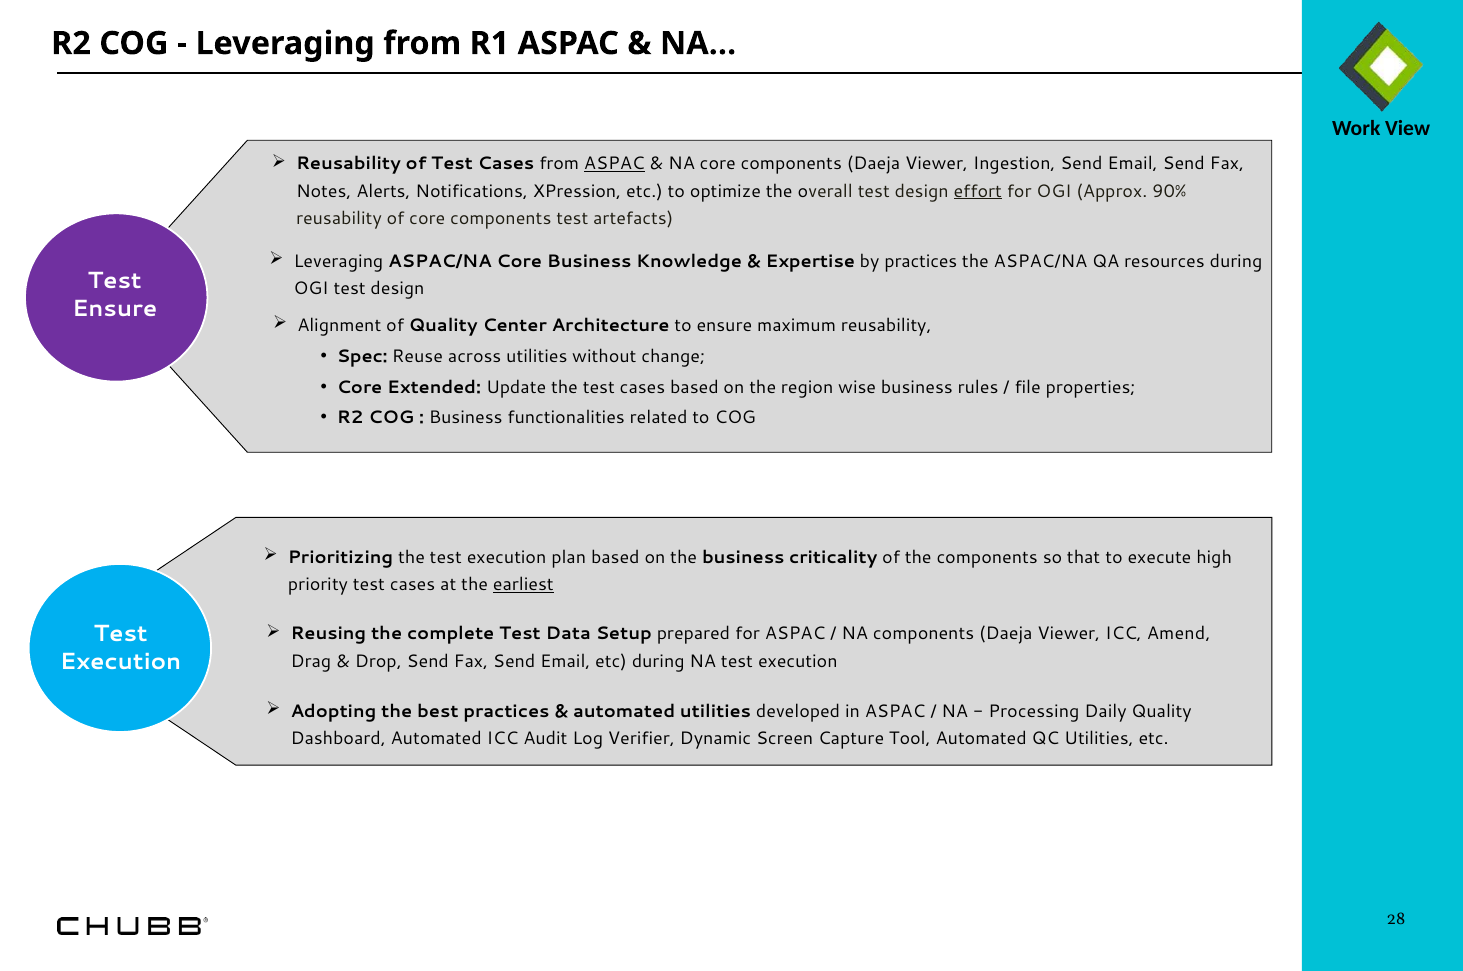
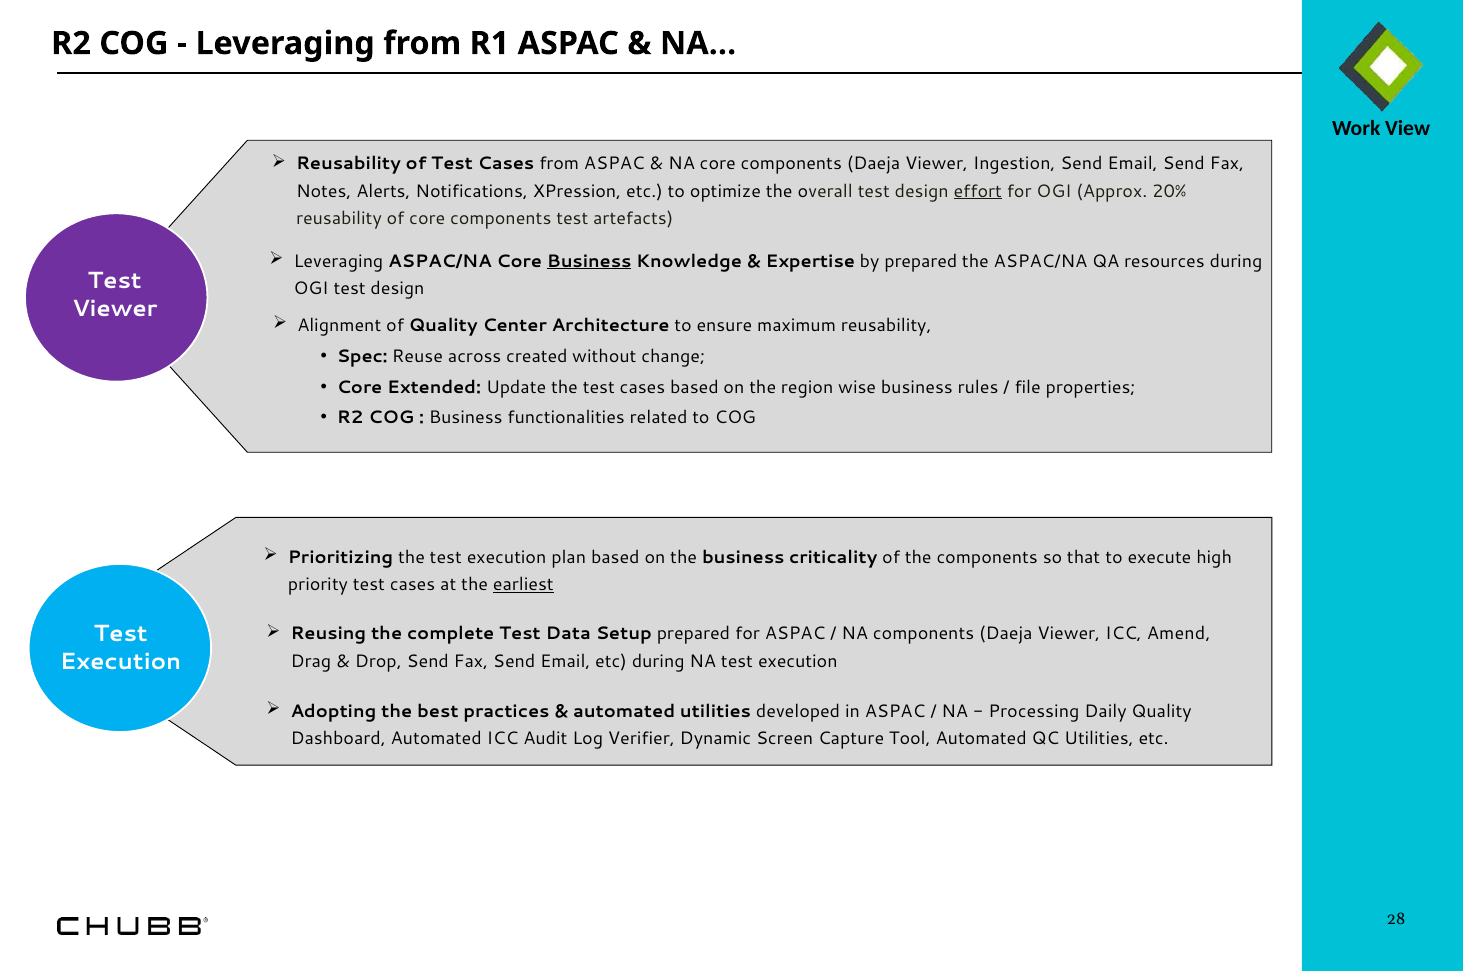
ASPAC underline: present -> none (614, 164)
90%: 90% -> 20% (1169, 191)
Business underline: none -> present (589, 261)
by practices: practices -> prepared (921, 261)
Ensure: Ensure -> Viewer (115, 309)
across utilities: utilities -> created (537, 357)
